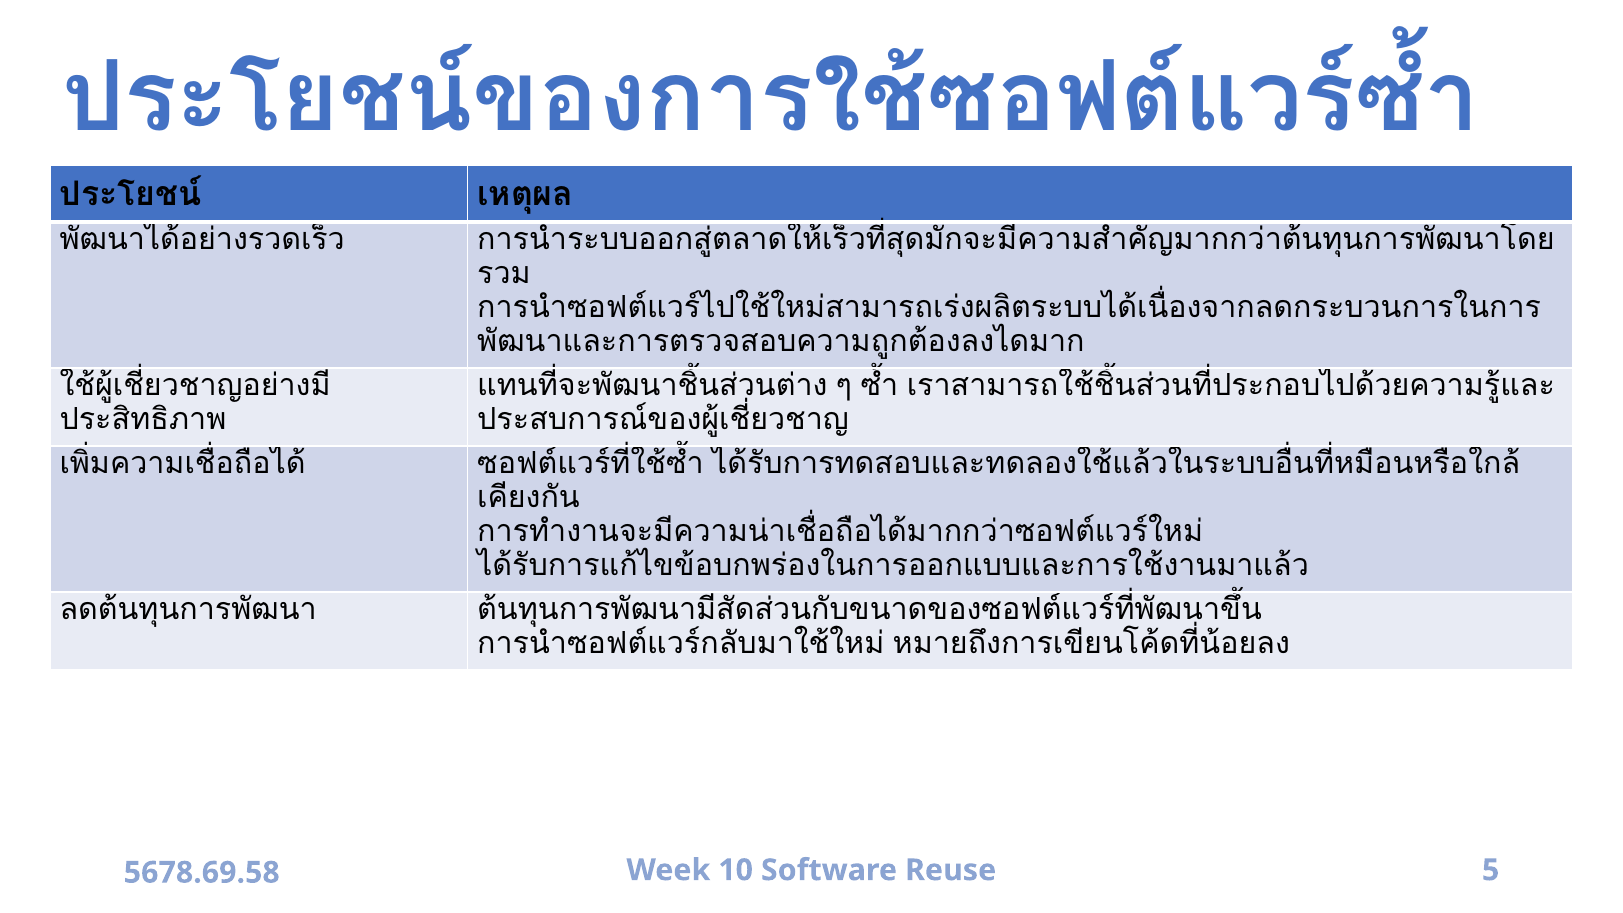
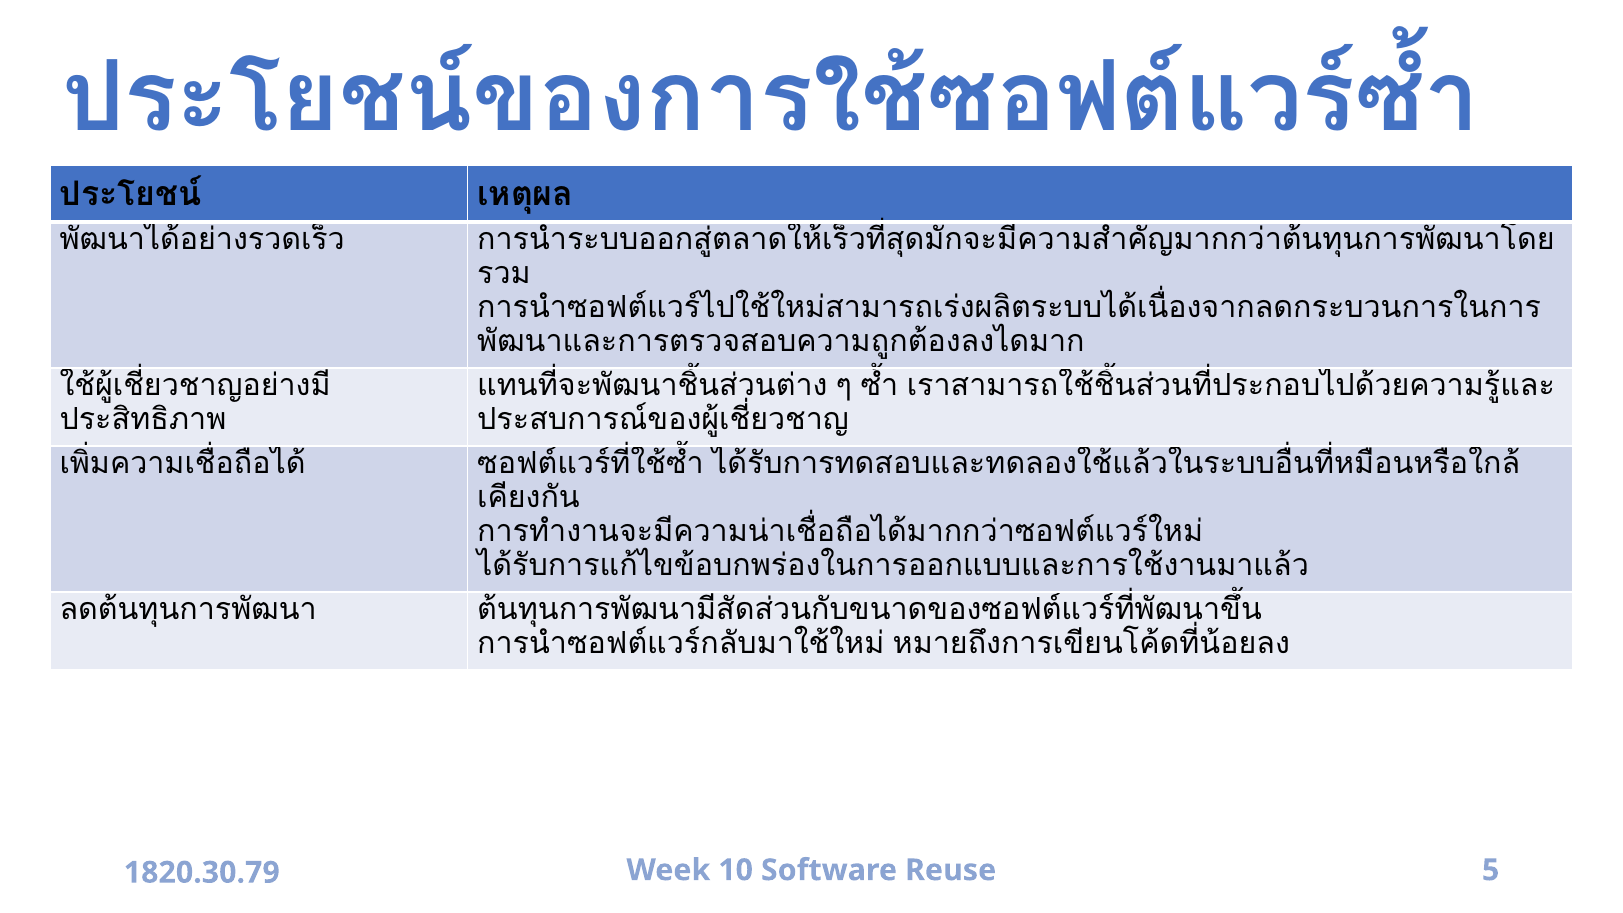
5678.69.58: 5678.69.58 -> 1820.30.79 (202, 873)
